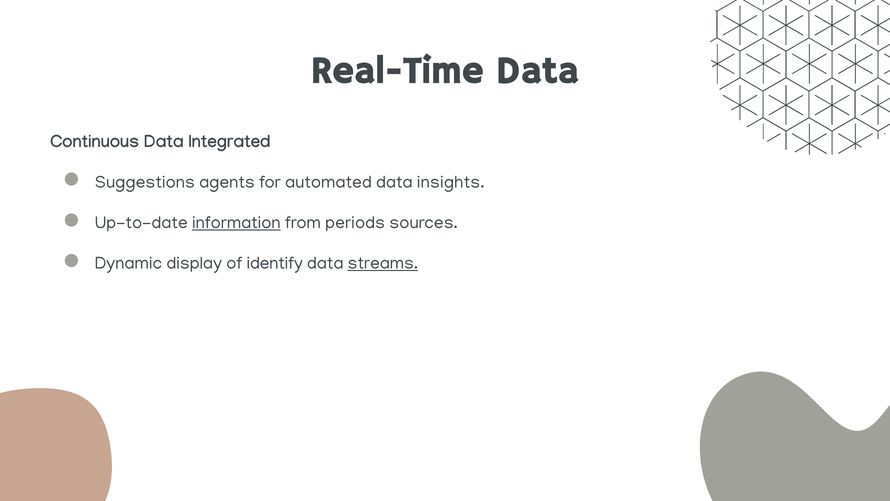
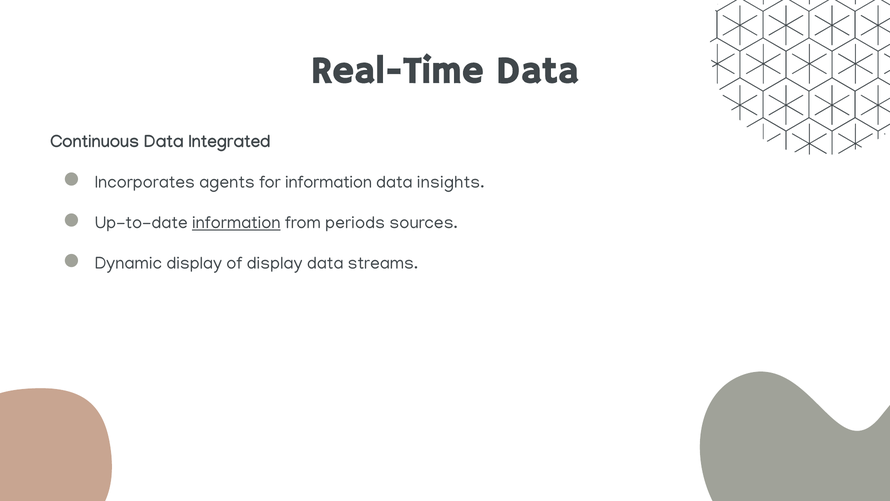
Suggestions: Suggestions -> Incorporates (145, 182)
for automated: automated -> information (329, 182)
of identify: identify -> display (275, 263)
streams underline: present -> none (383, 263)
